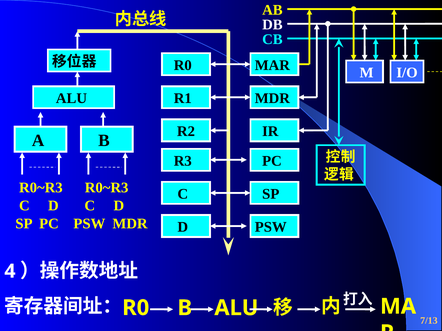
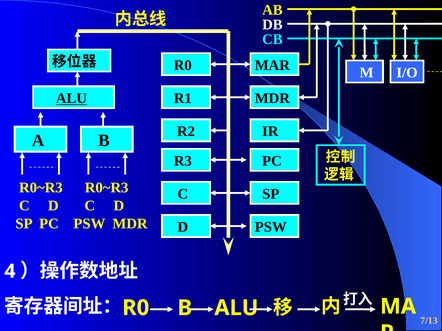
ALU underline: none -> present (71, 98)
